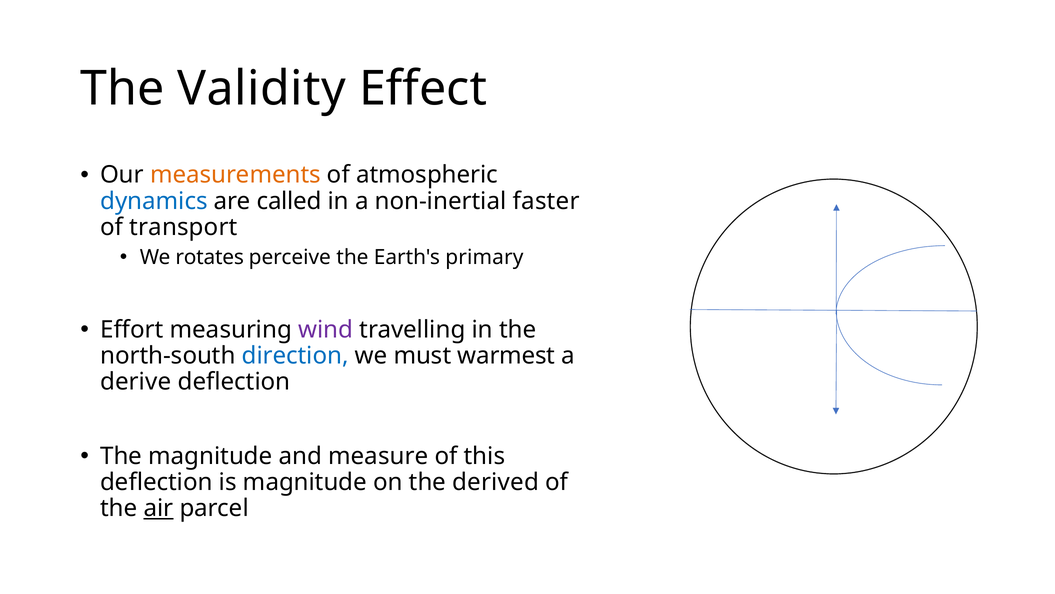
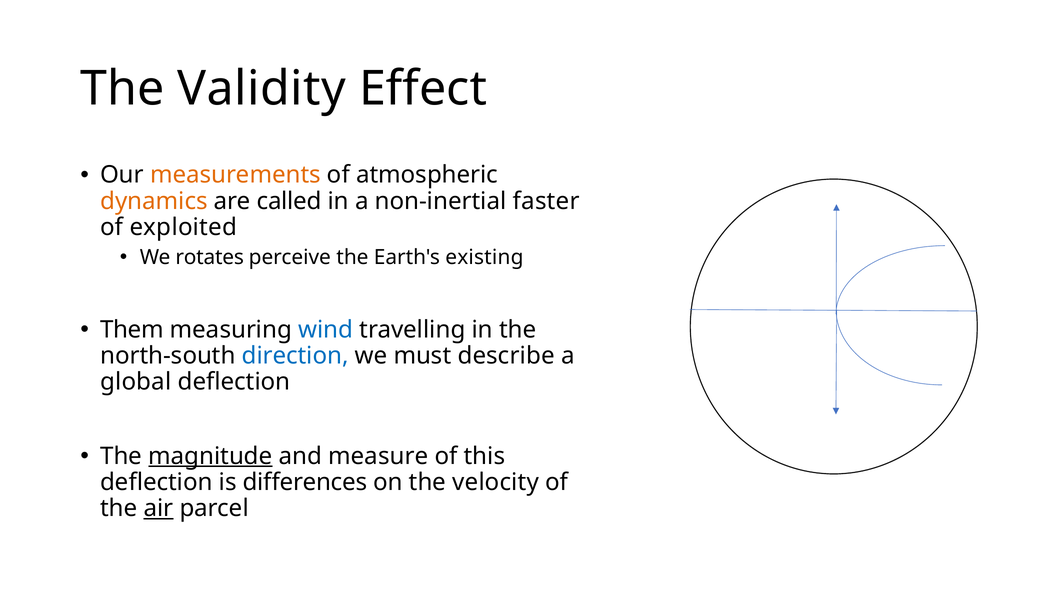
dynamics colour: blue -> orange (154, 201)
transport: transport -> exploited (183, 227)
primary: primary -> existing (484, 257)
Effort: Effort -> Them (132, 329)
wind colour: purple -> blue (326, 329)
warmest: warmest -> describe (506, 355)
derive: derive -> global (136, 381)
magnitude underline: none -> present (210, 456)
is magnitude: magnitude -> differences (305, 482)
derived: derived -> velocity (496, 482)
